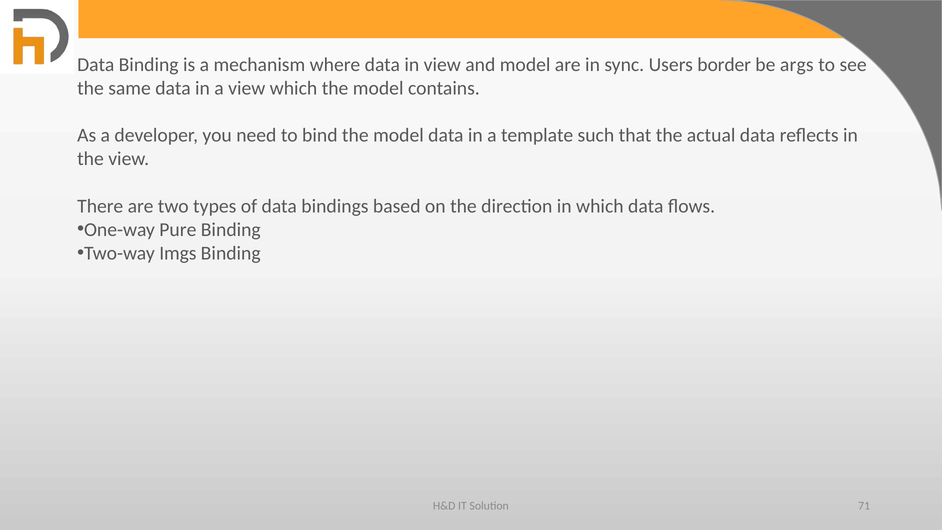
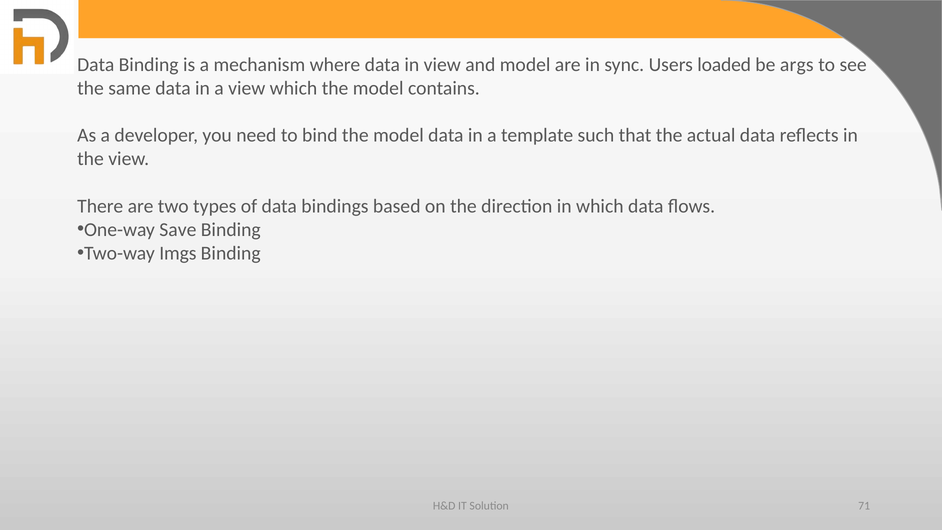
border: border -> loaded (724, 65)
Pure: Pure -> Save (178, 230)
